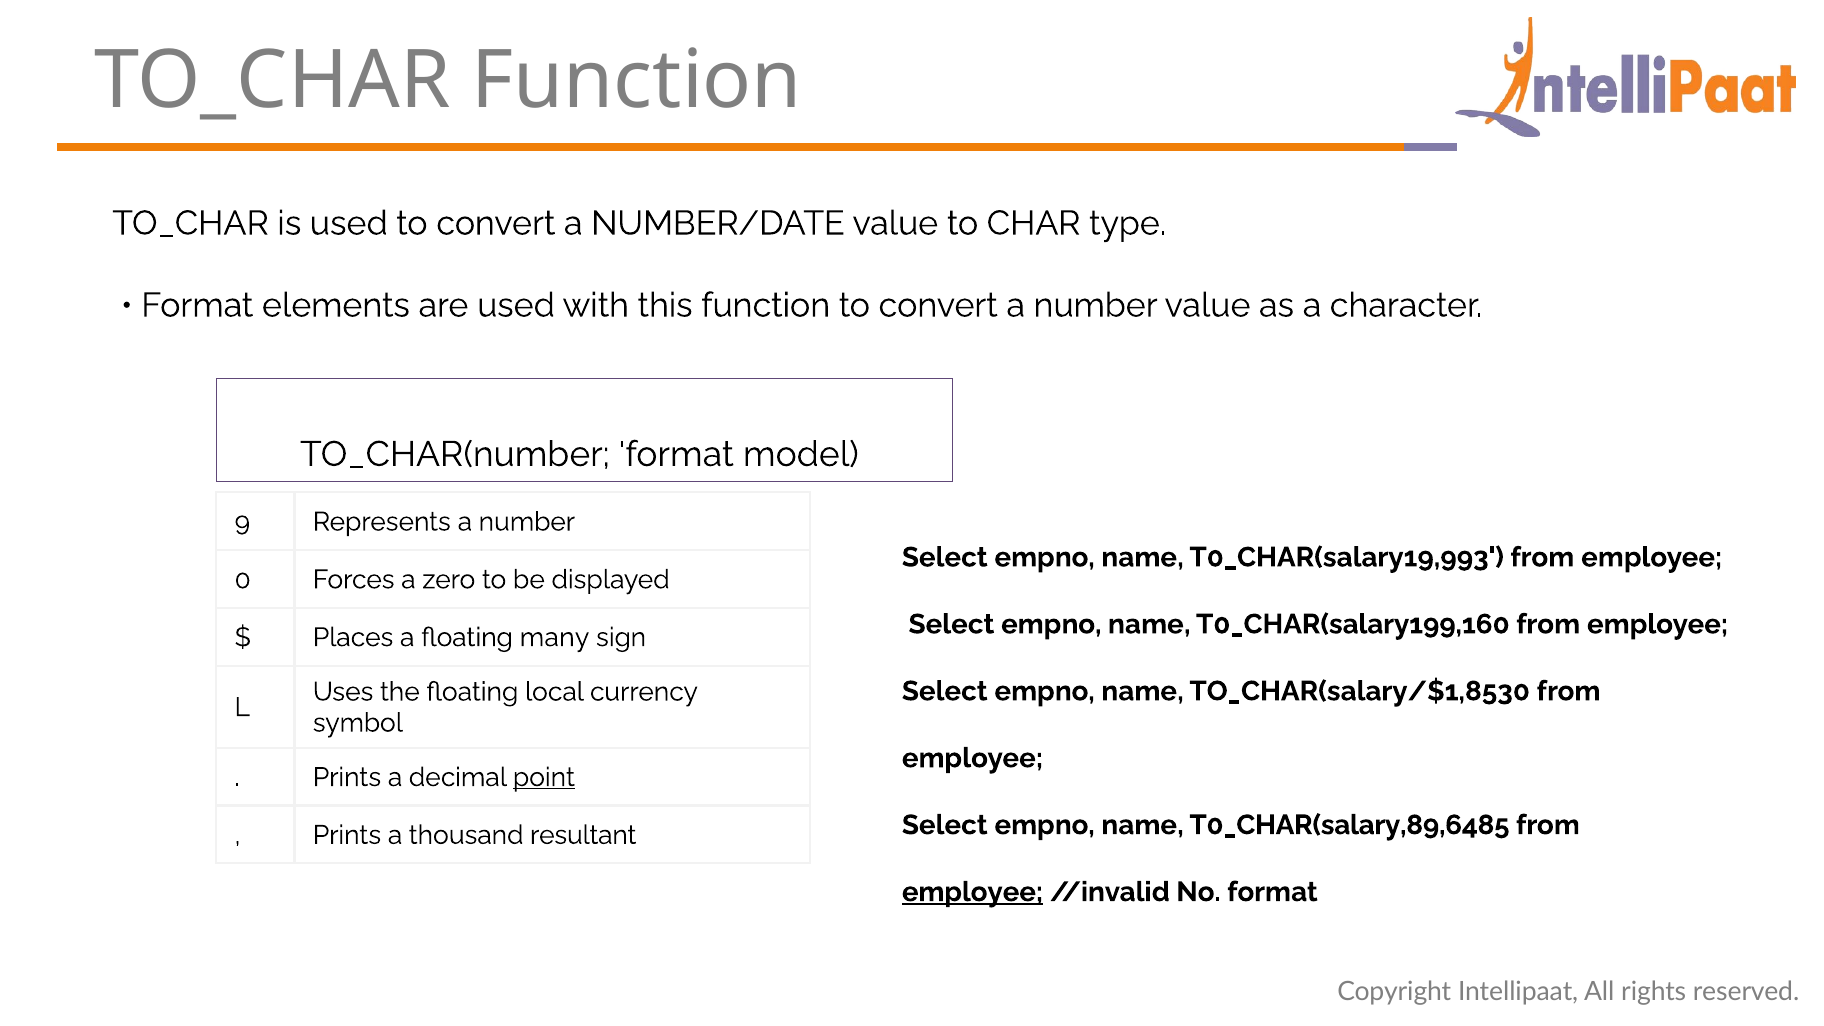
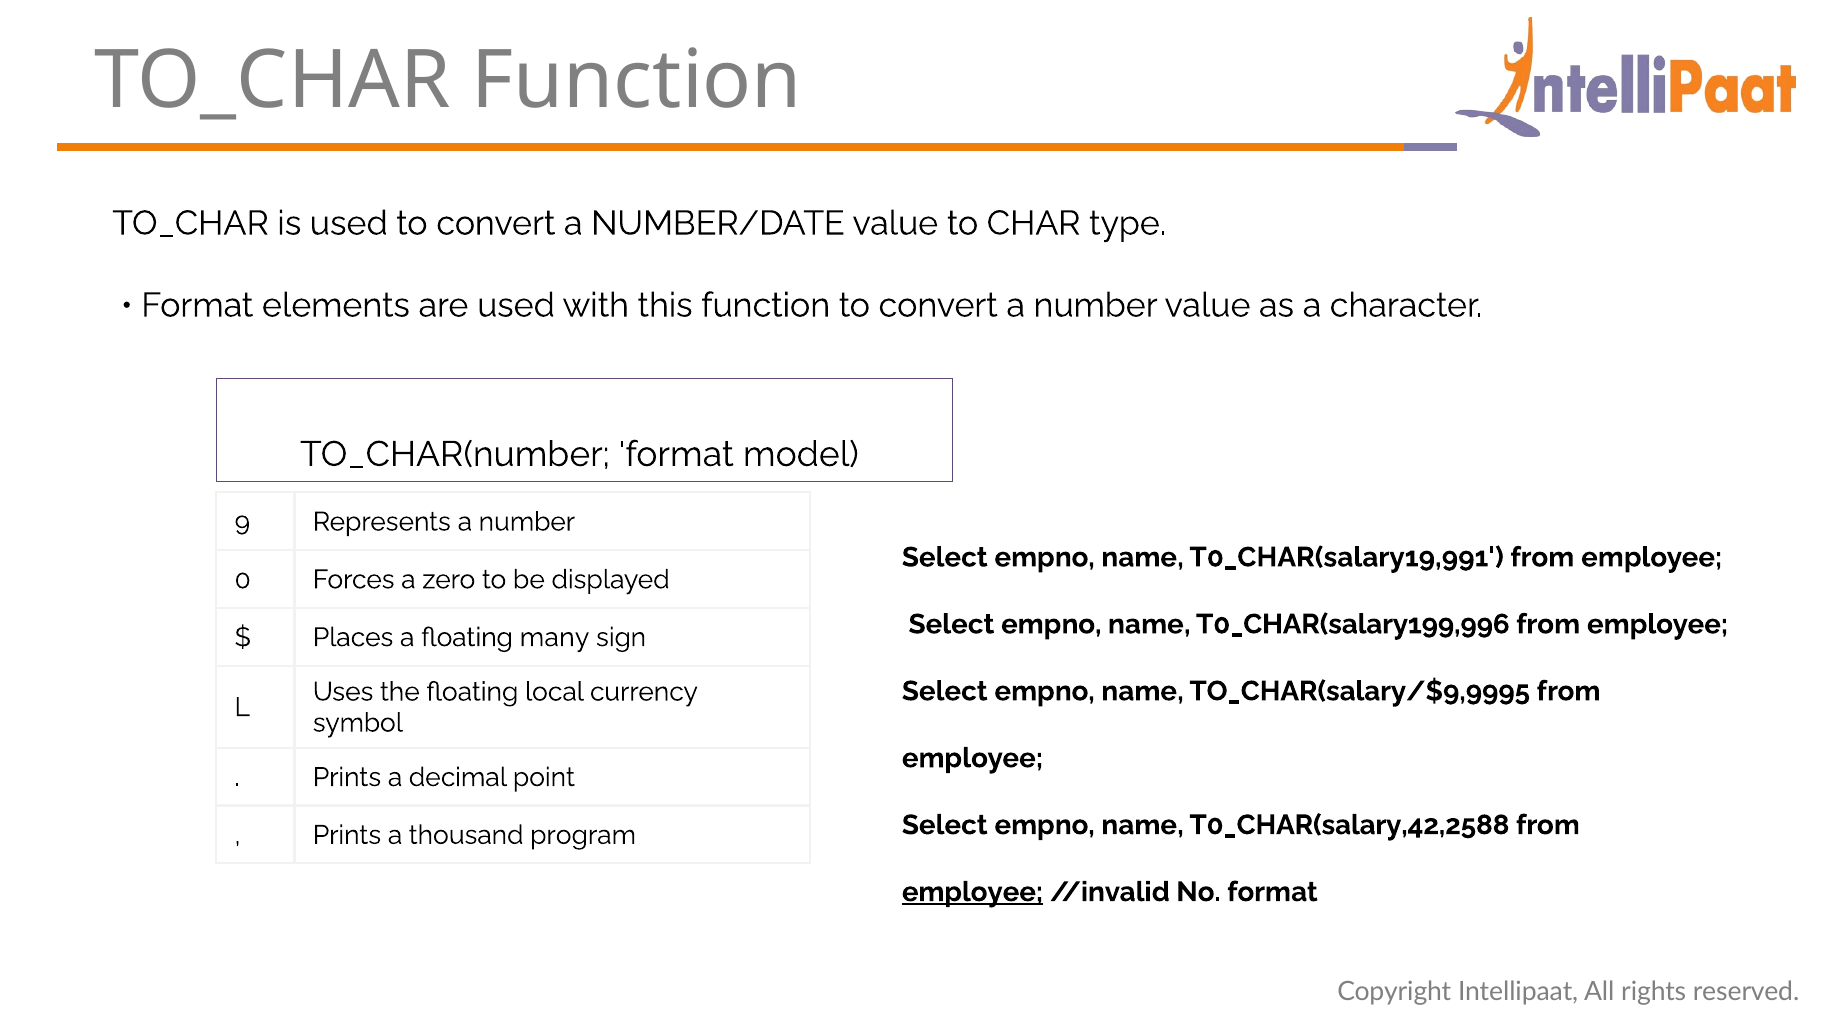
T0_CHAR(salary19,993: T0_CHAR(salary19,993 -> T0_CHAR(salary19,991 (1347, 557)
T0_CHAR(salary199,160: T0_CHAR(salary199,160 -> T0_CHAR(salary199,996 (1353, 624)
TO_CHAR(salary/$1,8530: TO_CHAR(salary/$1,8530 -> TO_CHAR(salary/$9,9995 (1360, 691)
point underline: present -> none (544, 777)
T0_CHAR(salary,89,6485: T0_CHAR(salary,89,6485 -> T0_CHAR(salary,42,2588 (1349, 825)
resultant: resultant -> program (583, 835)
